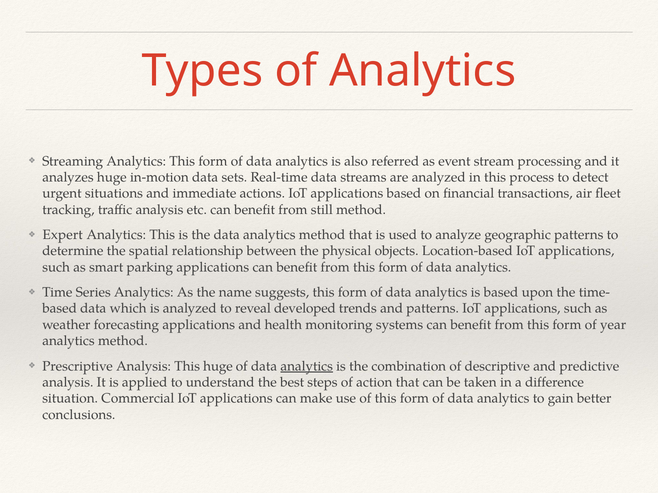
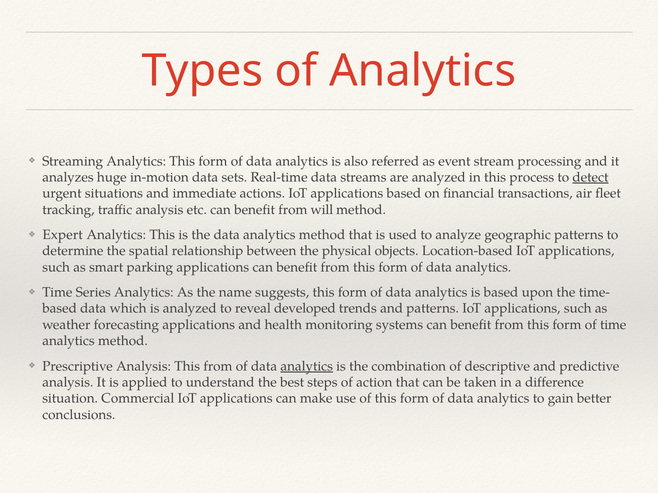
detect underline: none -> present (590, 178)
still: still -> will (322, 210)
of year: year -> time (613, 325)
This huge: huge -> from (218, 366)
